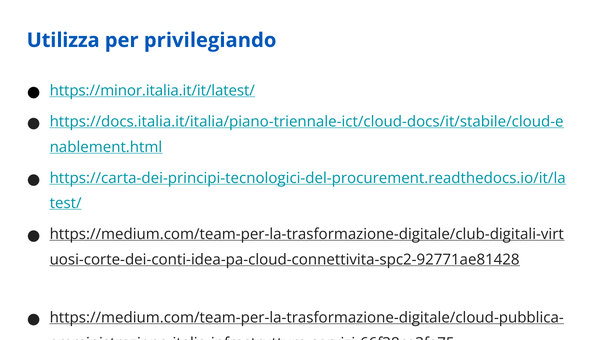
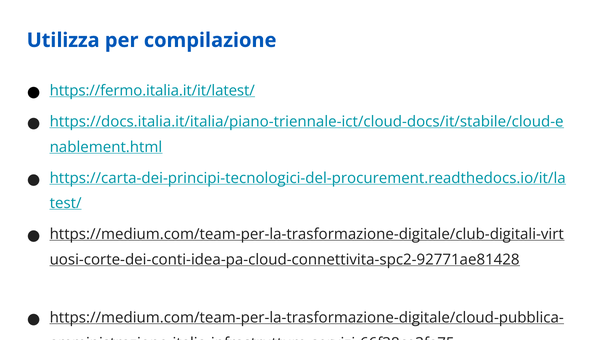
privilegiando: privilegiando -> compilazione (210, 40)
https://minor.italia.it/it/latest/: https://minor.italia.it/it/latest/ -> https://fermo.italia.it/it/latest/ (152, 91)
